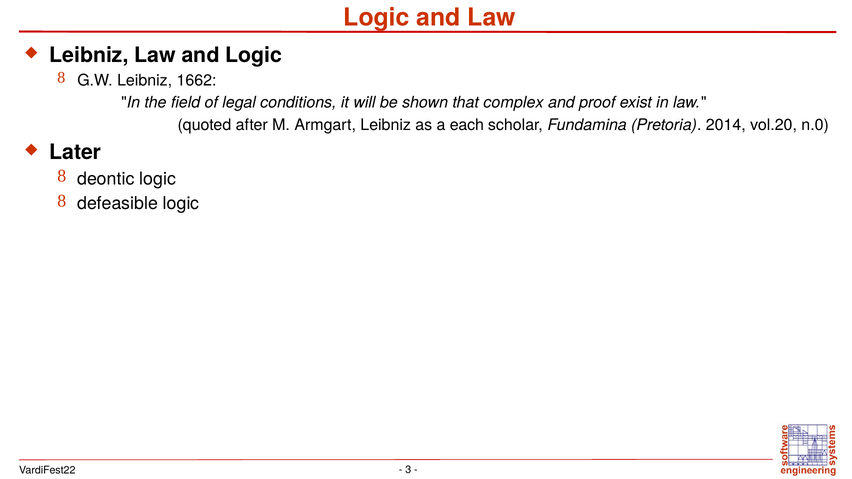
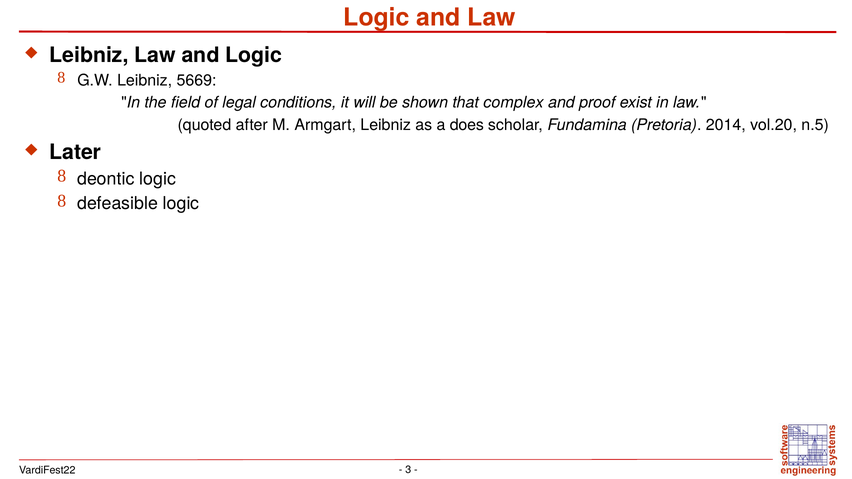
1662: 1662 -> 5669 (197, 80)
each: each -> does (467, 125)
n.0: n.0 -> n.5 (815, 125)
